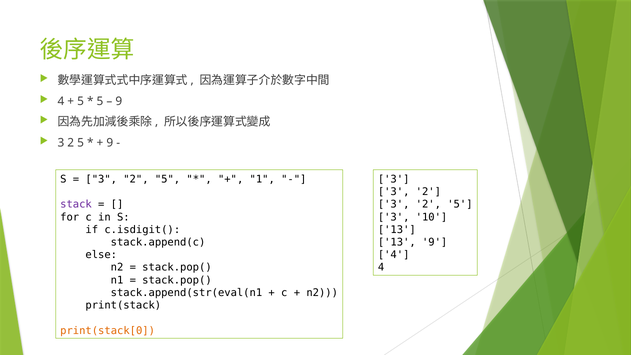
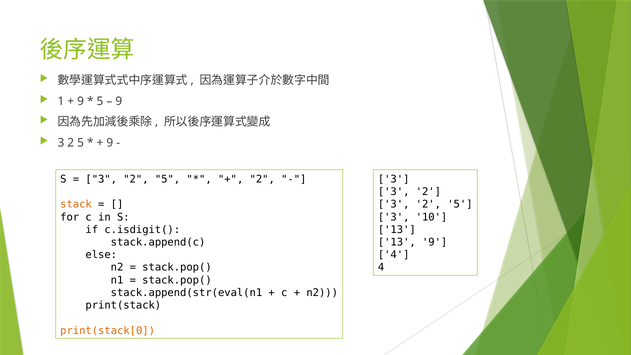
4: 4 -> 1 (61, 101)
5: 5 -> 9 (81, 101)
1: 1 -> 2 (262, 179)
stack colour: purple -> orange (76, 204)
